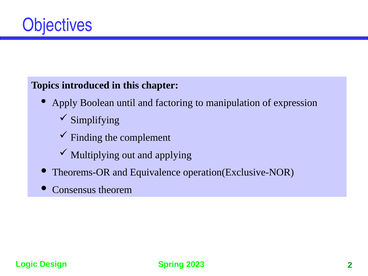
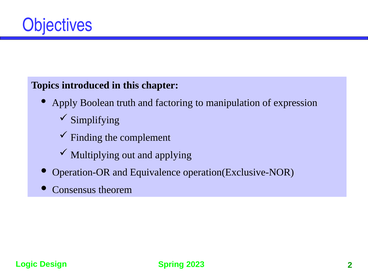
until: until -> truth (126, 103)
Theorems-OR: Theorems-OR -> Operation-OR (81, 172)
